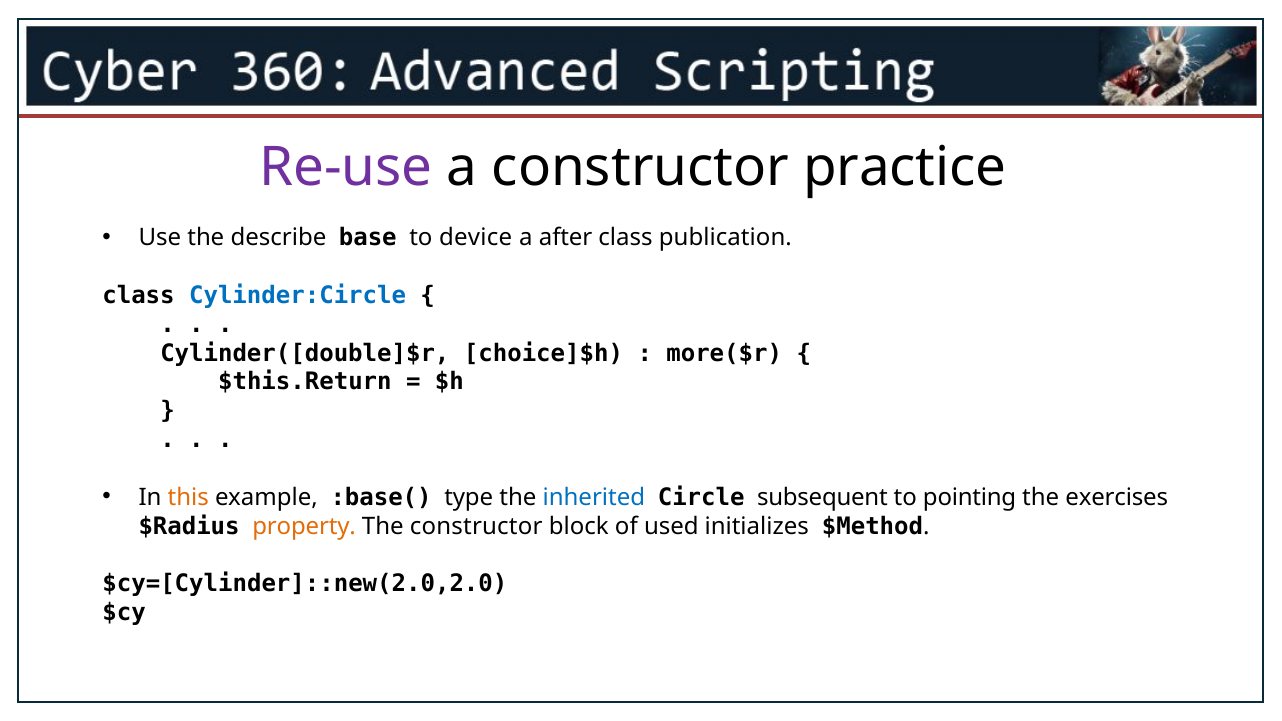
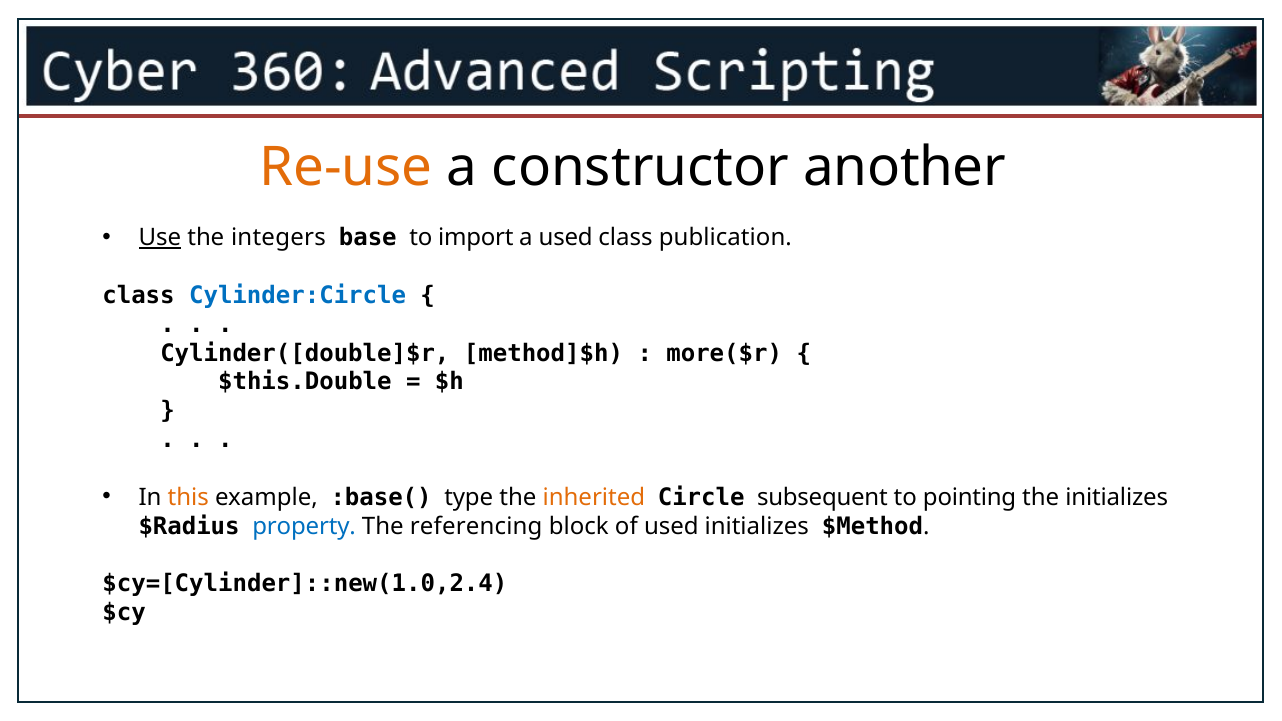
Re-use colour: purple -> orange (346, 168)
practice: practice -> another (905, 168)
Use underline: none -> present (160, 238)
describe: describe -> integers (278, 238)
device: device -> import (476, 238)
a after: after -> used (566, 238)
choice]$h: choice]$h -> method]$h (543, 353)
$this.Return: $this.Return -> $this.Double (305, 382)
inherited colour: blue -> orange (594, 497)
the exercises: exercises -> initializes (1117, 497)
property colour: orange -> blue (304, 526)
The constructor: constructor -> referencing (476, 526)
$cy=[Cylinder]::new(2.0,2.0: $cy=[Cylinder]::new(2.0,2.0 -> $cy=[Cylinder]::new(1.0,2.4 (305, 584)
